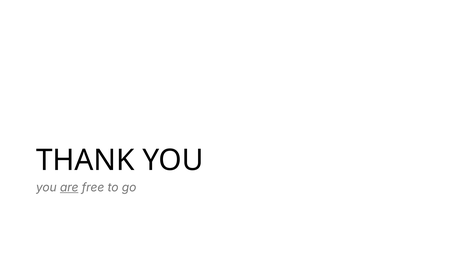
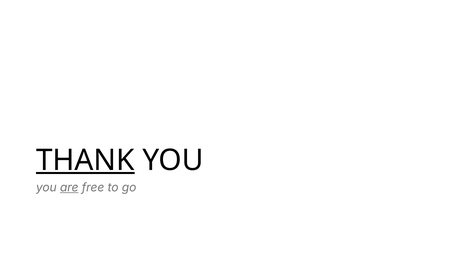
THANK underline: none -> present (85, 160)
